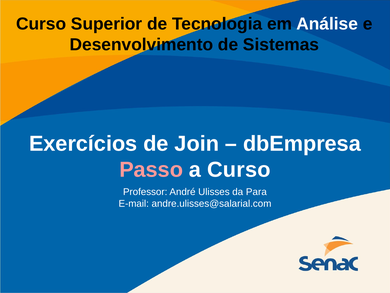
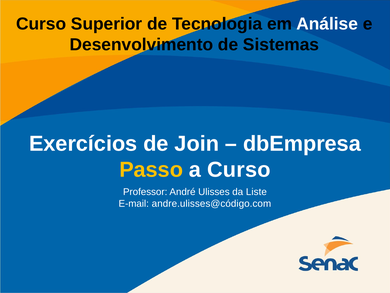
Passo colour: pink -> yellow (151, 170)
Para: Para -> Liste (256, 192)
andre.ulisses@salarial.com: andre.ulisses@salarial.com -> andre.ulisses@código.com (211, 203)
